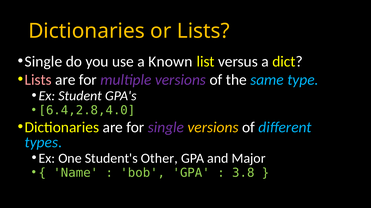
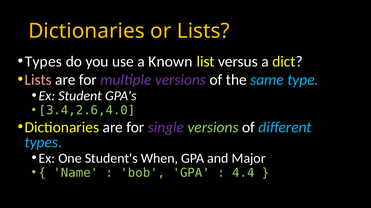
Single: Single -> Types (43, 62)
6.4,2.8,4.0: 6.4,2.8,4.0 -> 3.4,2.6,4.0 (87, 111)
versions colour: yellow -> light green (213, 128)
Other: Other -> When (159, 159)
3.8: 3.8 -> 4.4 (243, 173)
